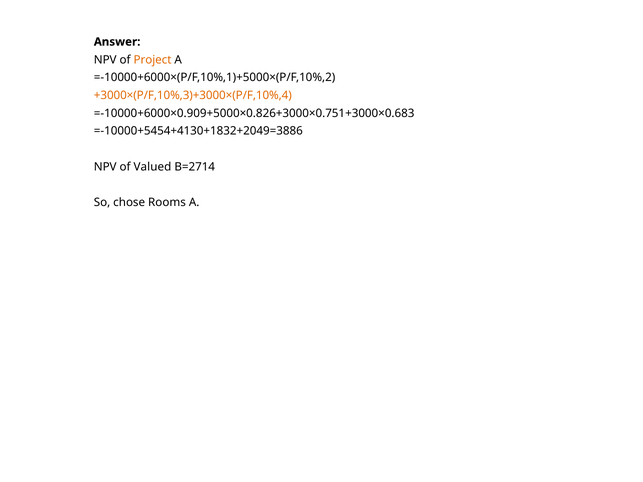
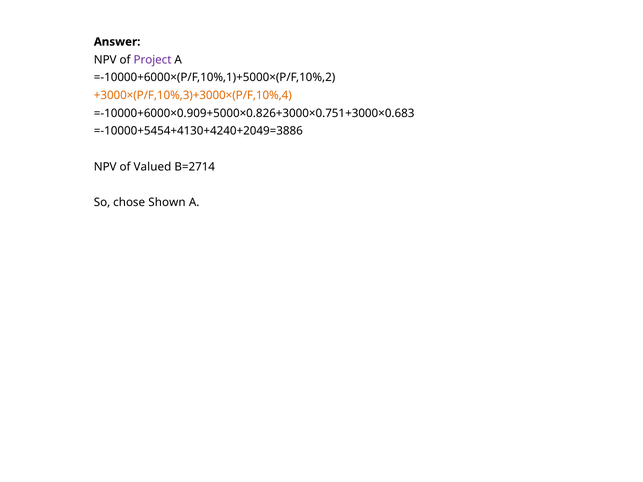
Project colour: orange -> purple (152, 60)
=-10000+5454+4130+1832+2049=3886: =-10000+5454+4130+1832+2049=3886 -> =-10000+5454+4130+4240+2049=3886 (198, 131)
Rooms: Rooms -> Shown (167, 203)
